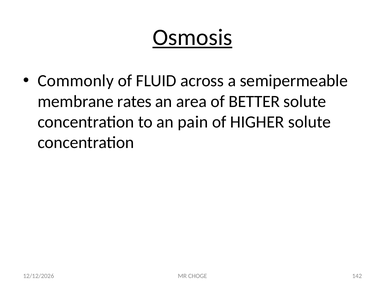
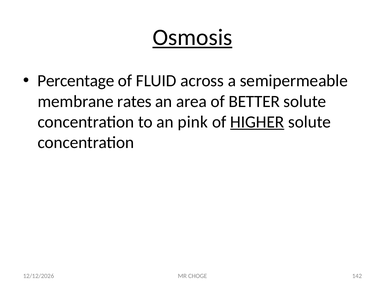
Commonly: Commonly -> Percentage (76, 81)
pain: pain -> pink (193, 122)
HIGHER underline: none -> present (257, 122)
